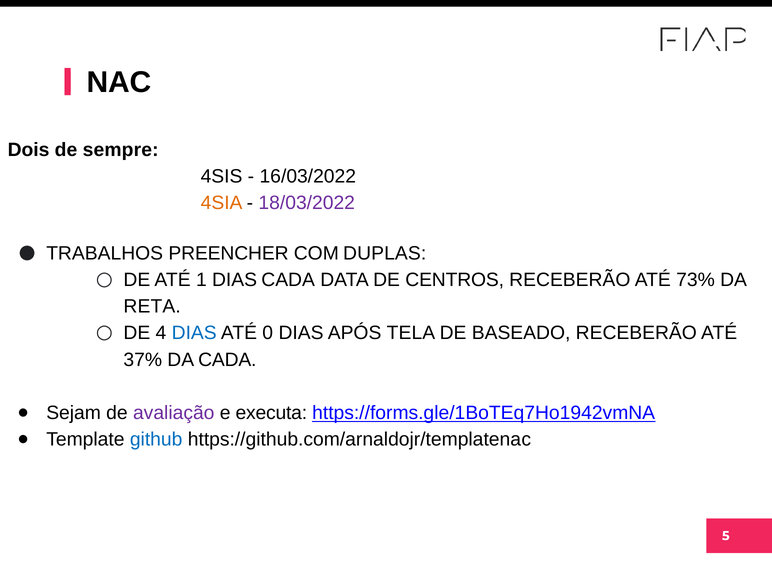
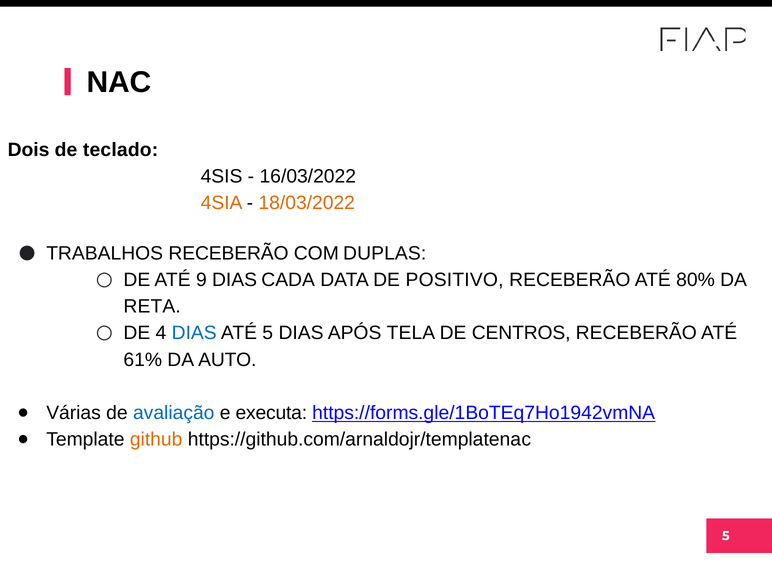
sempre: sempre -> teclado (121, 150)
18/03/2022 colour: purple -> orange (307, 203)
TRABALHOS PREENCHER: PREENCHER -> RECEBERÃO (229, 253)
1: 1 -> 9 (201, 280)
CENTROS: CENTROS -> POSITIVO (455, 280)
73%: 73% -> 80% (695, 280)
ATÉ 0: 0 -> 5 (268, 333)
BASEADO: BASEADO -> CENTROS (521, 333)
37%: 37% -> 61% (143, 360)
DA CADA: CADA -> AUTO (227, 360)
Sejam: Sejam -> Várias (74, 413)
avaliação colour: purple -> blue (174, 413)
github colour: blue -> orange (156, 440)
